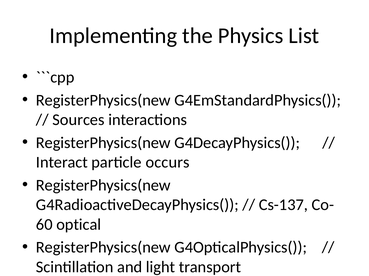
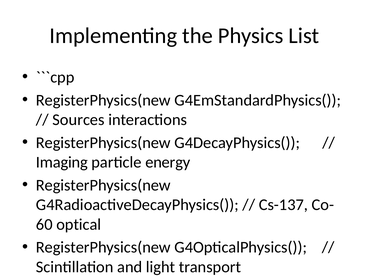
Interact: Interact -> Imaging (62, 163)
occurs: occurs -> energy (168, 163)
